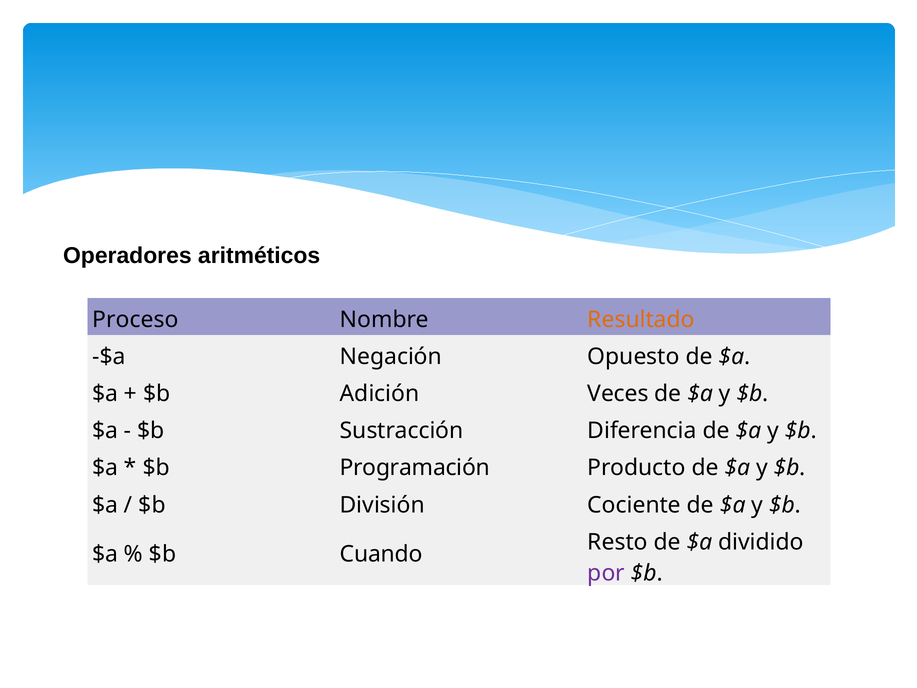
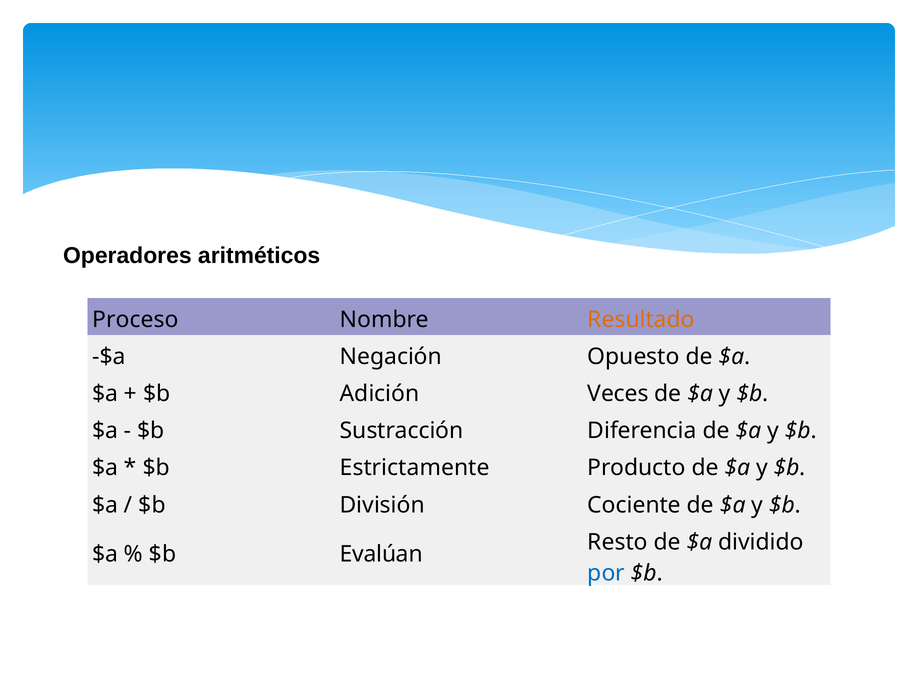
Programación: Programación -> Estrictamente (415, 468)
Cuando: Cuando -> Evalúan (381, 554)
por colour: purple -> blue (606, 573)
